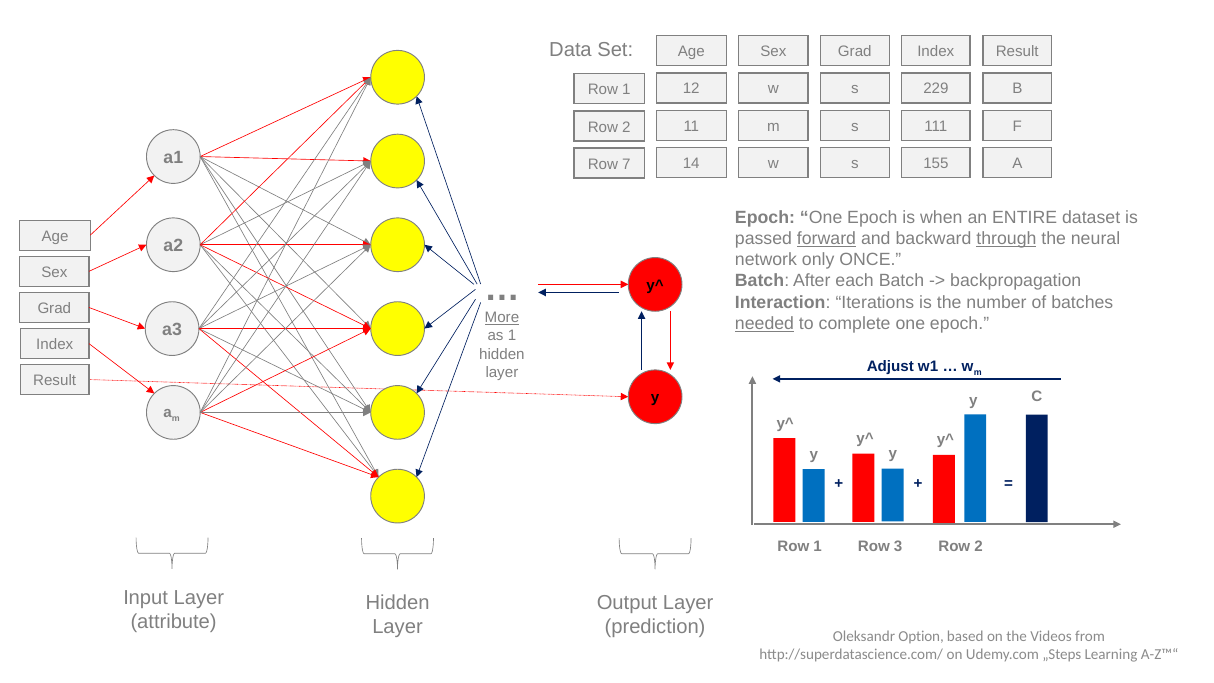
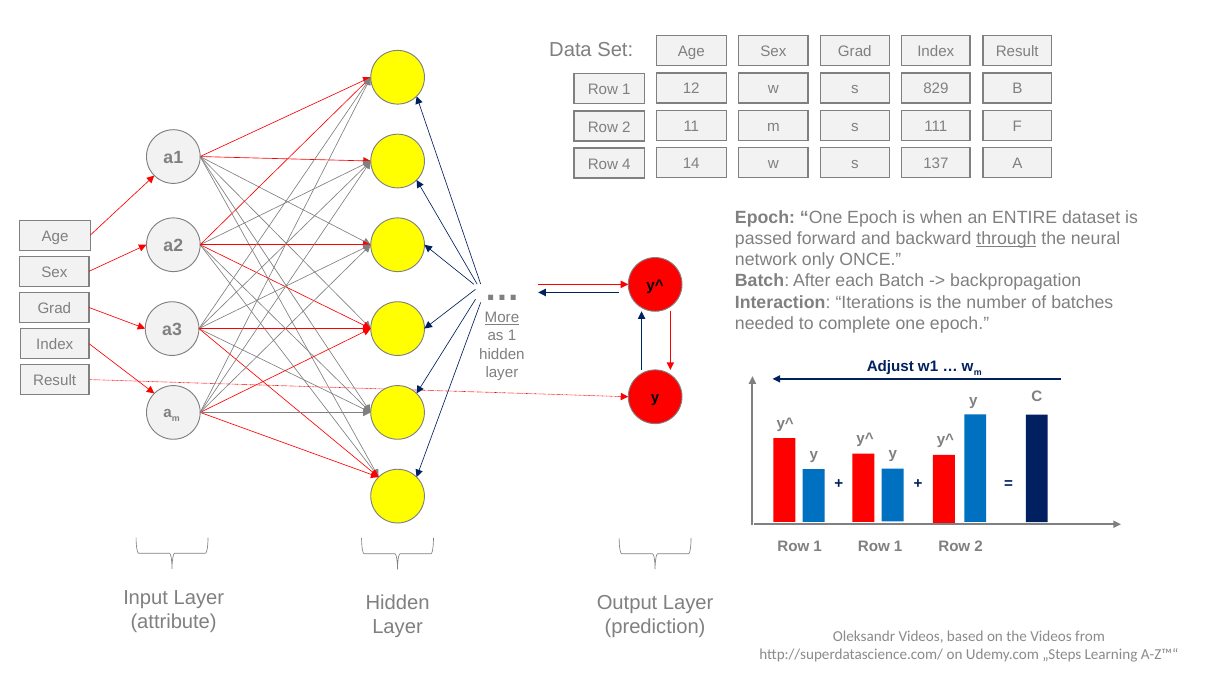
229: 229 -> 829 (936, 89)
155: 155 -> 137 (936, 163)
7: 7 -> 4 (626, 164)
forward underline: present -> none (826, 239)
needed underline: present -> none (765, 324)
3: 3 -> 1 (898, 546)
Oleksandr Option: Option -> Videos (921, 636)
